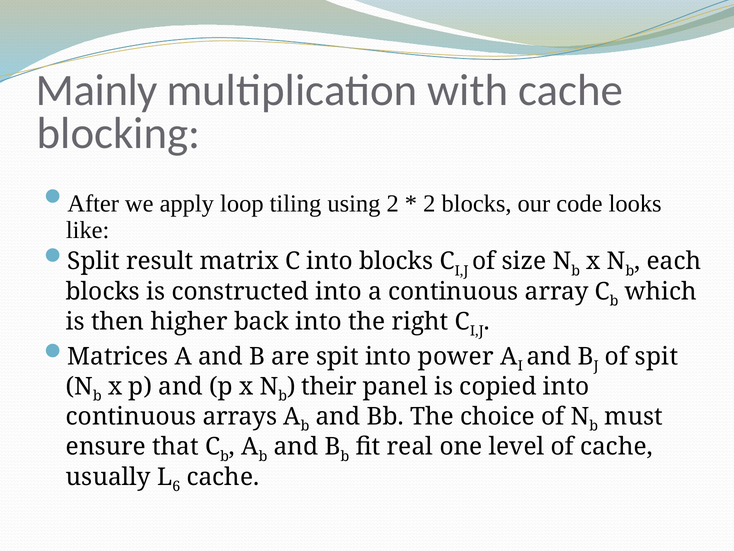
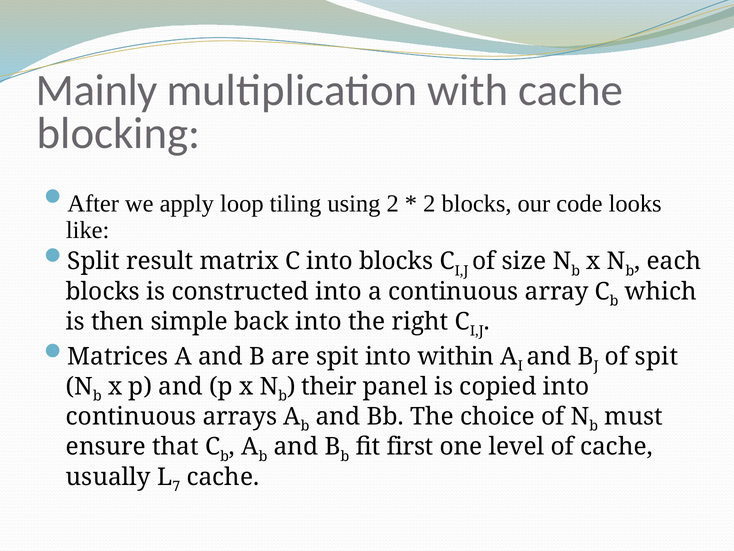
higher: higher -> simple (189, 321)
power: power -> within (456, 356)
real: real -> first (410, 446)
6: 6 -> 7 (176, 486)
